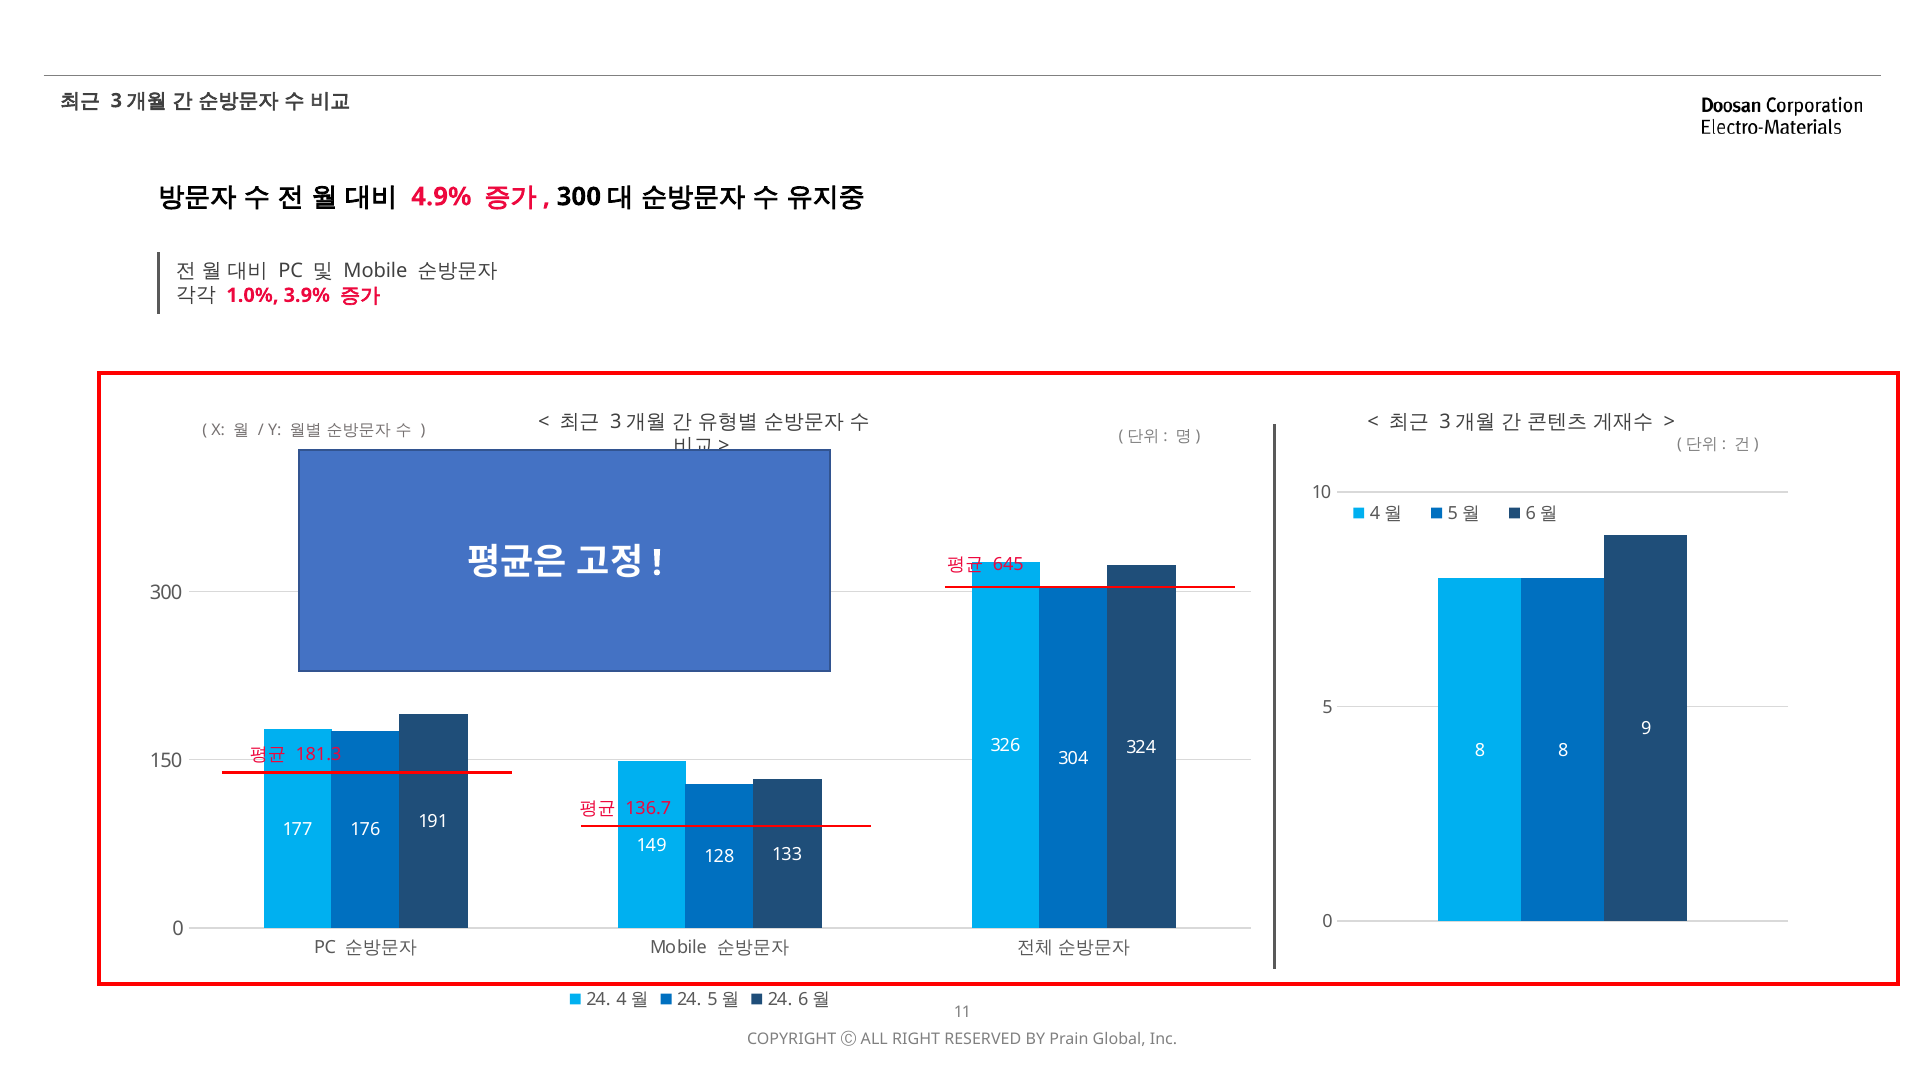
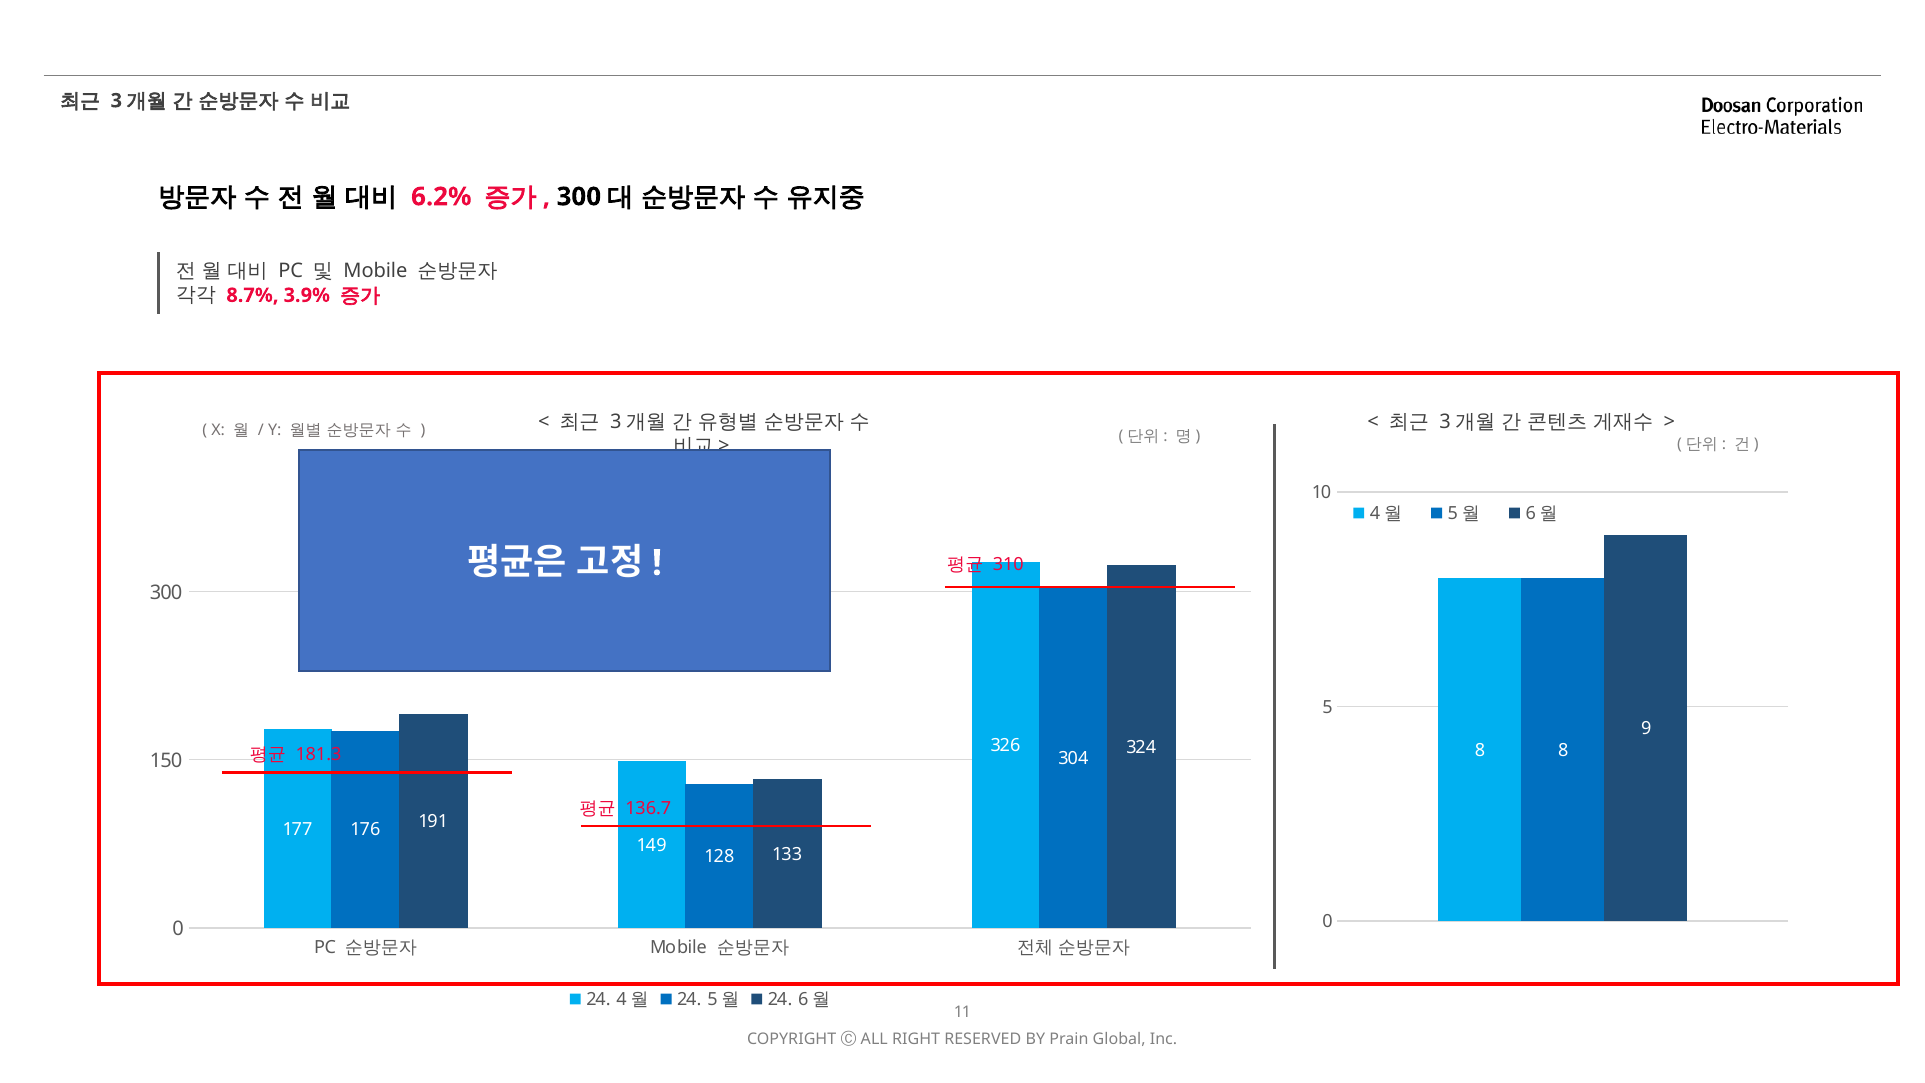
4.9%: 4.9% -> 6.2% (441, 197)
1.0%: 1.0% -> 8.7% (252, 295)
645: 645 -> 310 (1008, 565)
